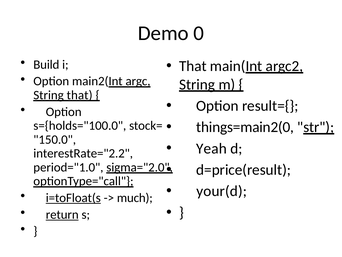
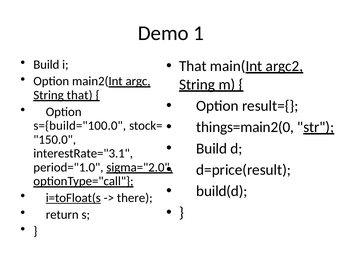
0: 0 -> 1 (199, 33)
s={holds="100.0: s={holds="100.0 -> s={build="100.0 (80, 125)
Yeah: Yeah -> Build (212, 148)
interestRate="2.2: interestRate="2.2 -> interestRate="3.1 (83, 153)
your(d: your(d -> build(d (222, 191)
much: much -> there (135, 197)
return underline: present -> none (62, 214)
